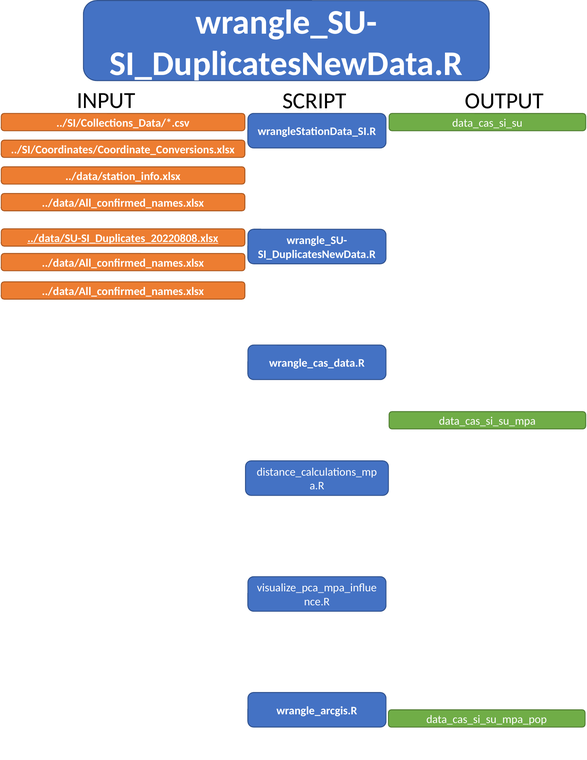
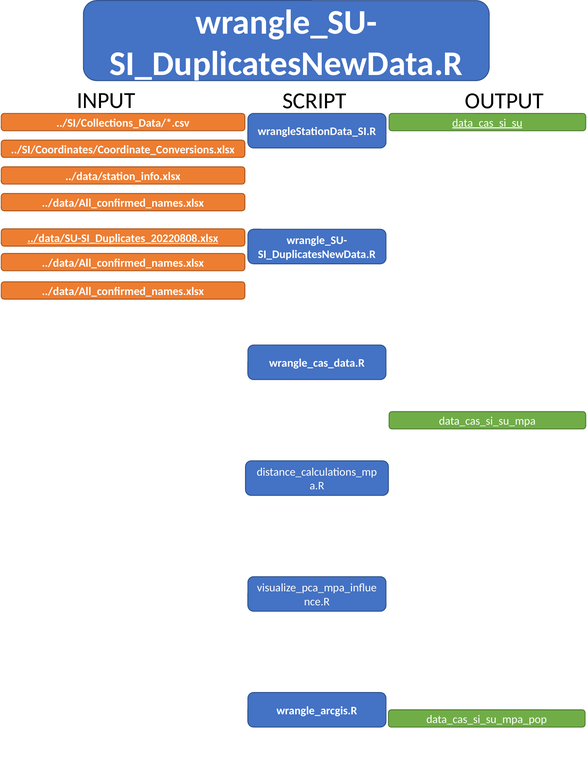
data_cas_si_su underline: none -> present (487, 123)
